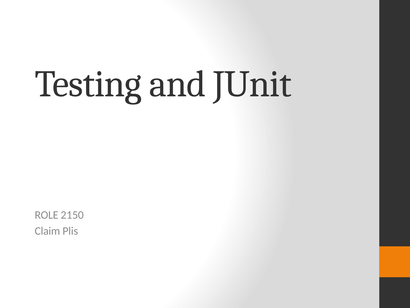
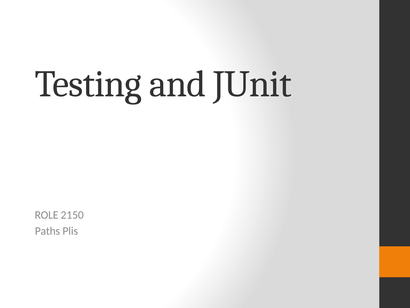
Claim: Claim -> Paths (47, 231)
